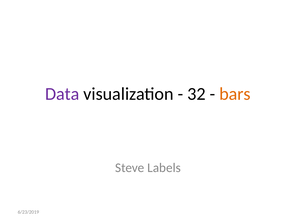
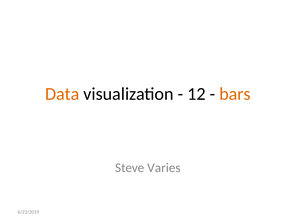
Data colour: purple -> orange (62, 94)
32: 32 -> 12 (197, 94)
Labels: Labels -> Varies (164, 168)
